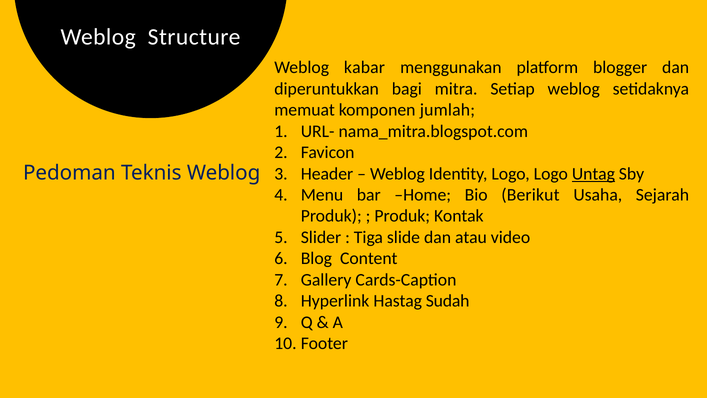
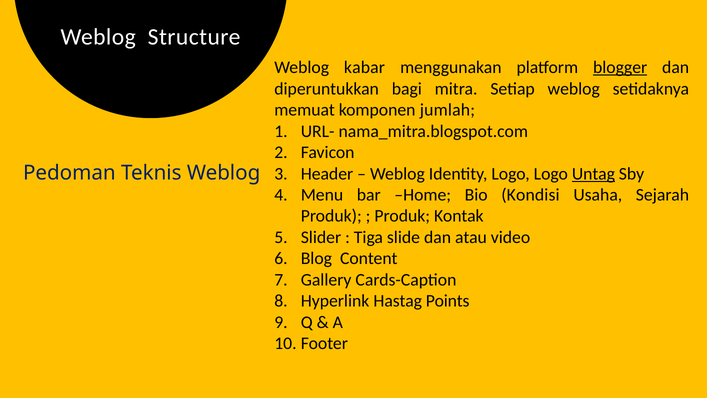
blogger underline: none -> present (620, 68)
Berikut: Berikut -> Kondisi (530, 195)
Sudah: Sudah -> Points (448, 301)
